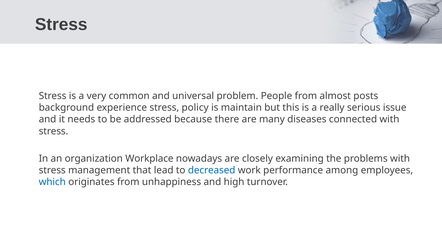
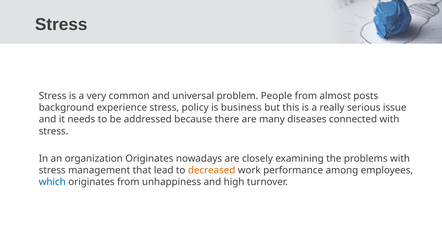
maintain: maintain -> business (241, 108)
organization Workplace: Workplace -> Originates (149, 159)
decreased colour: blue -> orange (212, 171)
